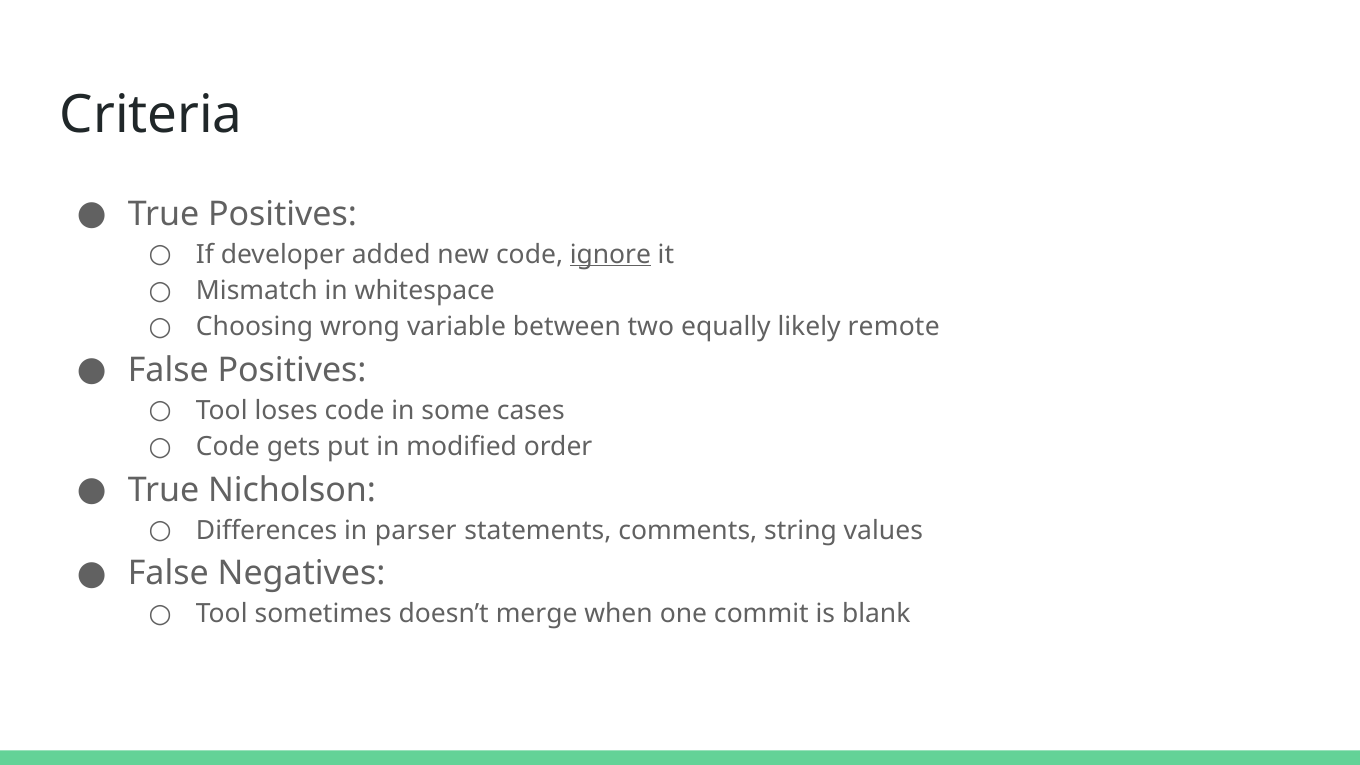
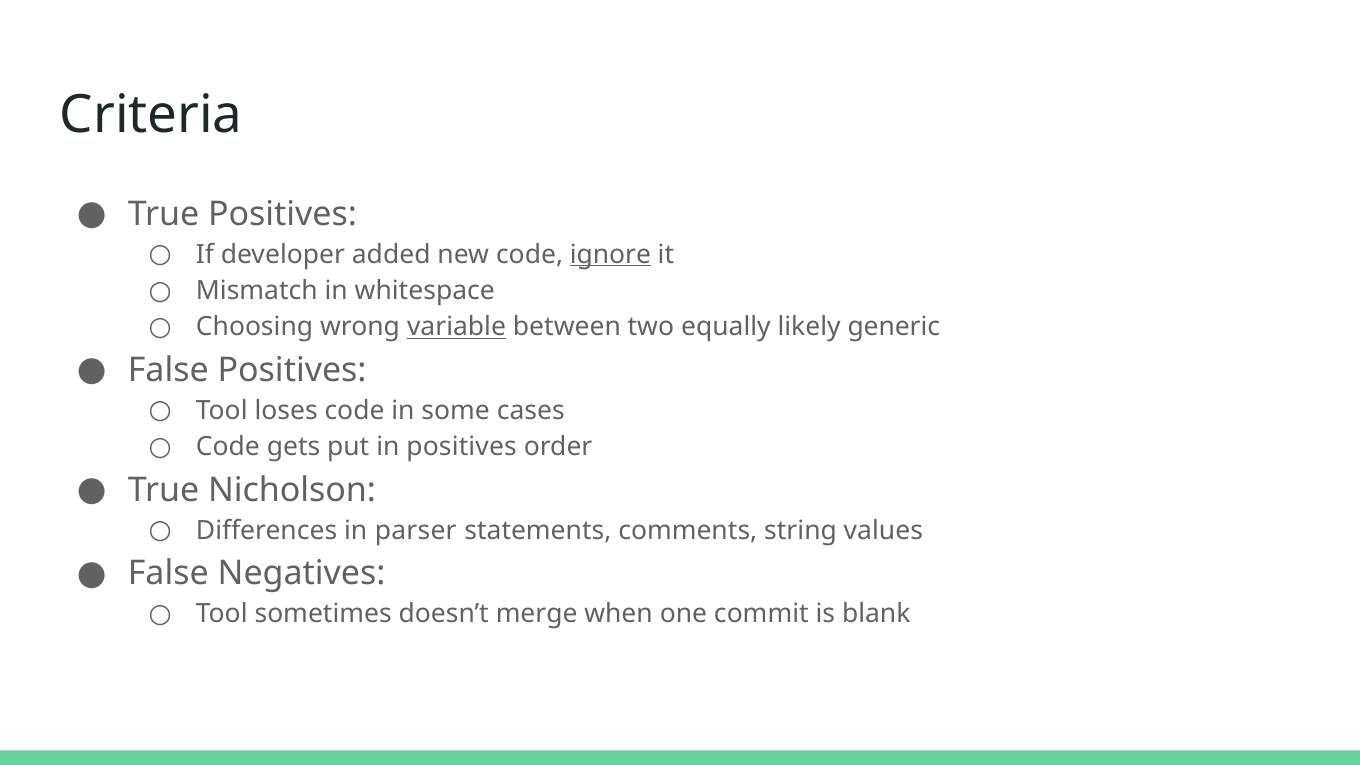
variable underline: none -> present (457, 327)
remote: remote -> generic (894, 327)
in modified: modified -> positives (462, 447)
